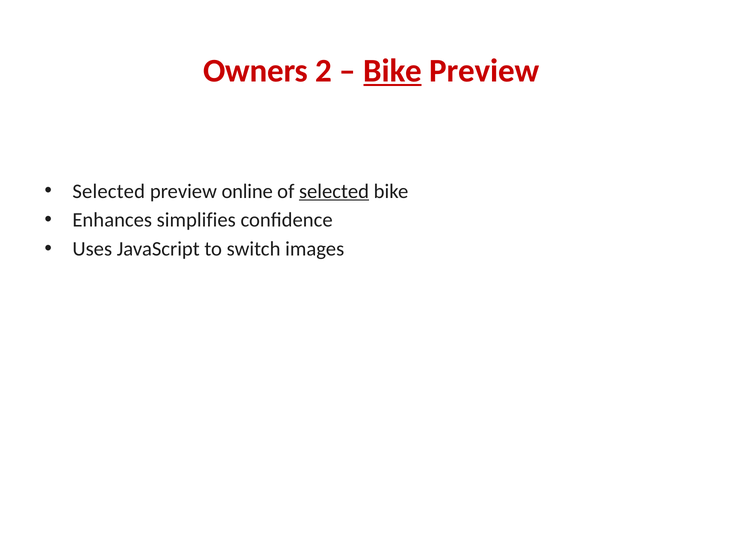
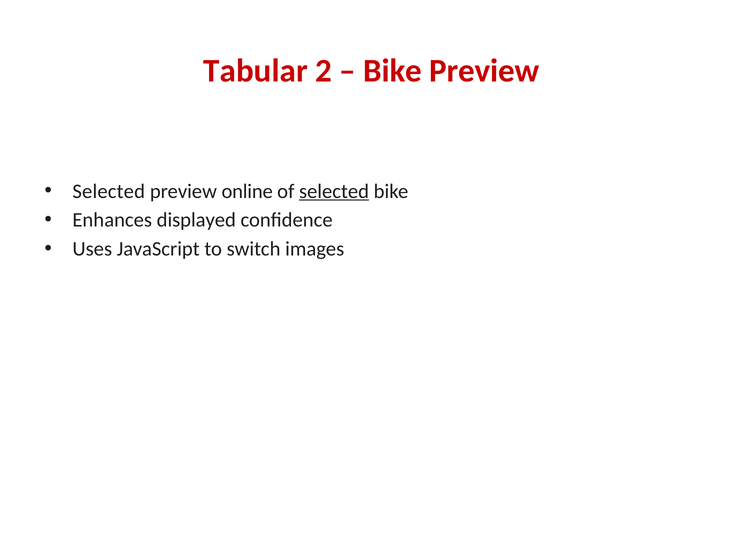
Owners: Owners -> Tabular (256, 71)
Bike underline: present -> none (393, 71)
simplifies: simplifies -> displayed (196, 220)
